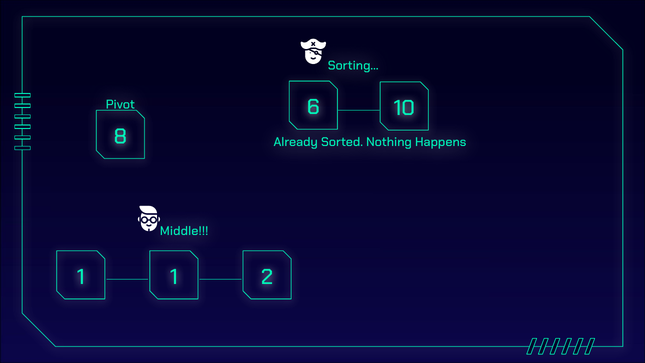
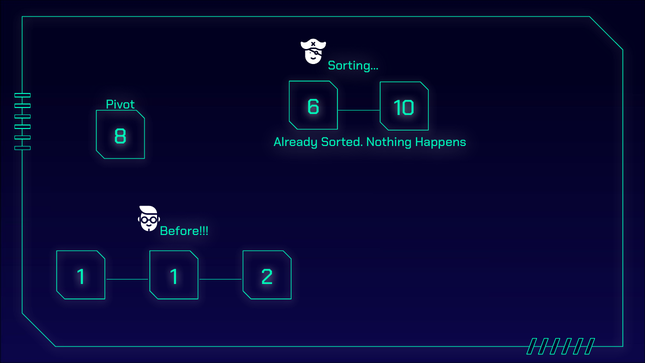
Middle: Middle -> Before (184, 231)
